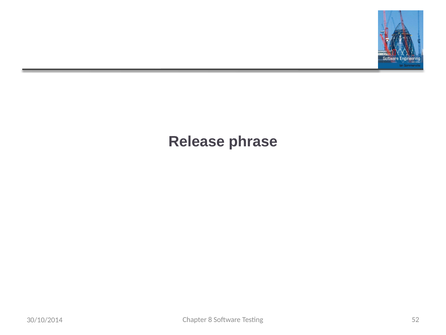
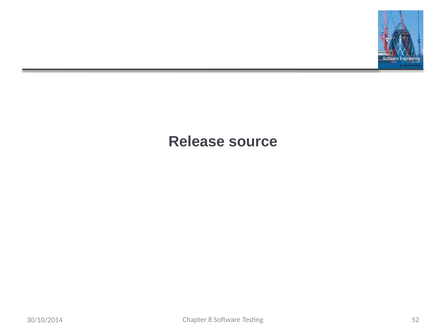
phrase: phrase -> source (253, 141)
